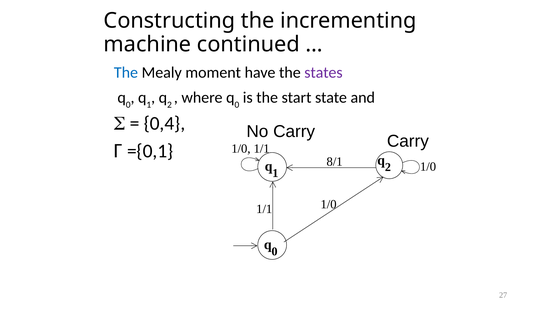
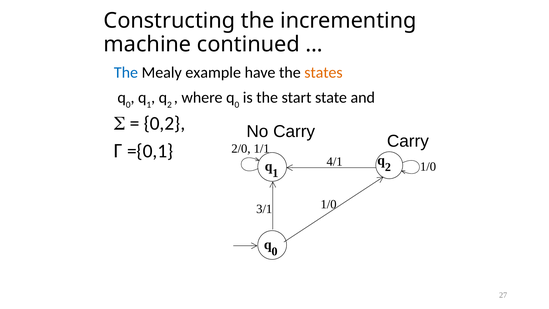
moment: moment -> example (213, 72)
states colour: purple -> orange (323, 72)
0,4: 0,4 -> 0,2 (164, 123)
1/0: 1/0 -> 2/0 (241, 149)
8/1: 8/1 -> 4/1 (335, 162)
1/1: 1/1 -> 3/1 (264, 209)
